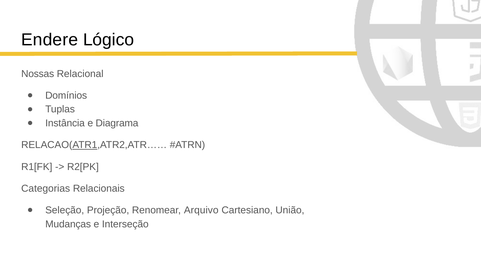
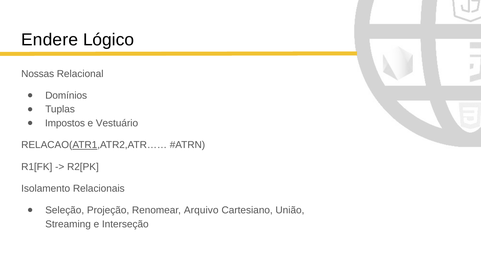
Instância: Instância -> Impostos (65, 123)
Diagrama: Diagrama -> Vestuário (117, 123)
Categorias: Categorias -> Isolamento (46, 189)
Mudanças: Mudanças -> Streaming (68, 225)
